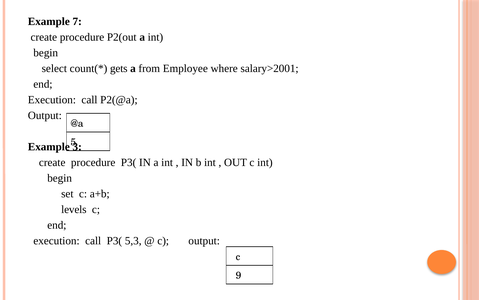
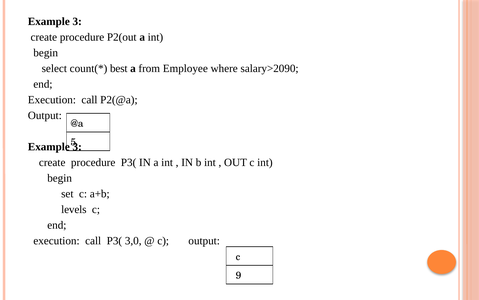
7: 7 -> 3 (77, 22)
gets: gets -> best (119, 68)
salary>2001: salary>2001 -> salary>2090 (270, 68)
5,3: 5,3 -> 3,0 (133, 240)
